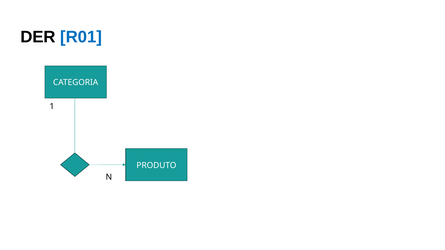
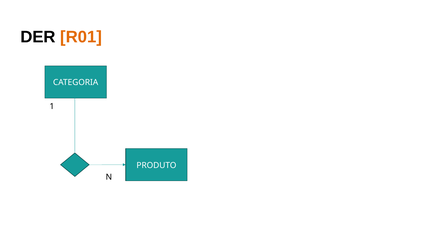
R01 colour: blue -> orange (81, 37)
